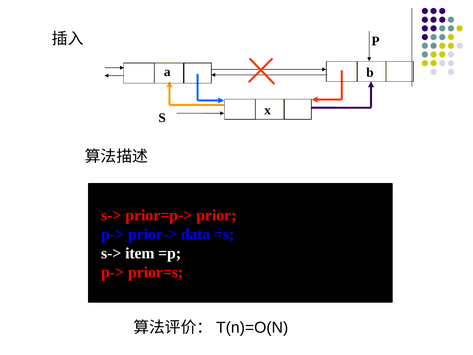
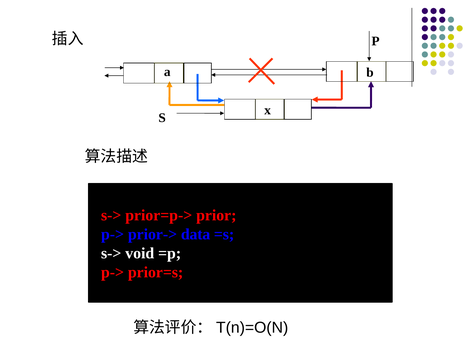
item: item -> void (140, 253)
